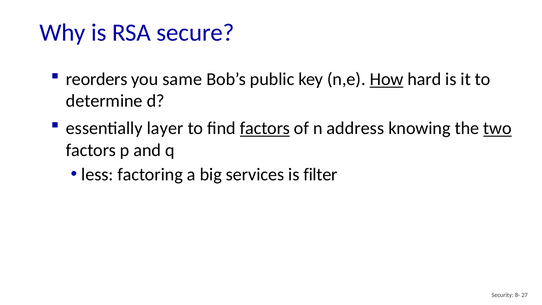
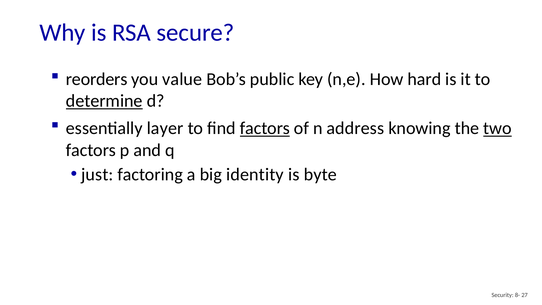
same: same -> value (182, 79)
How underline: present -> none (387, 79)
determine underline: none -> present (104, 101)
less: less -> just (97, 175)
services: services -> identity (255, 175)
filter: filter -> byte (320, 175)
